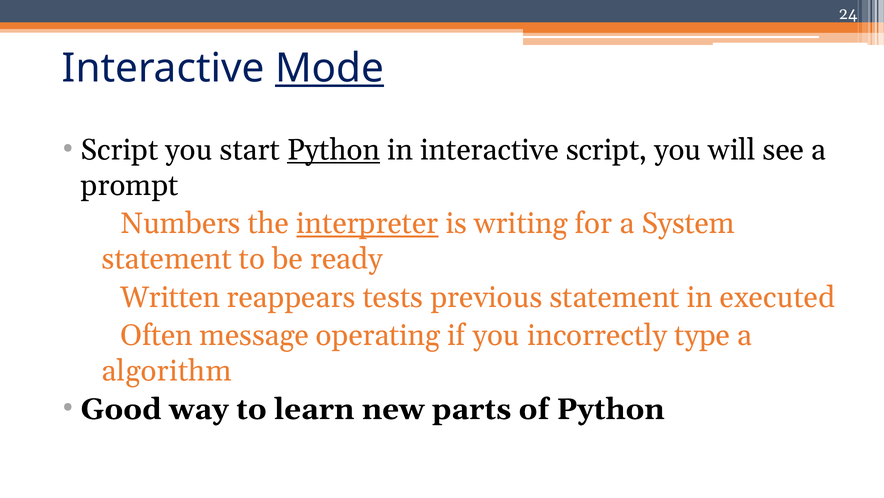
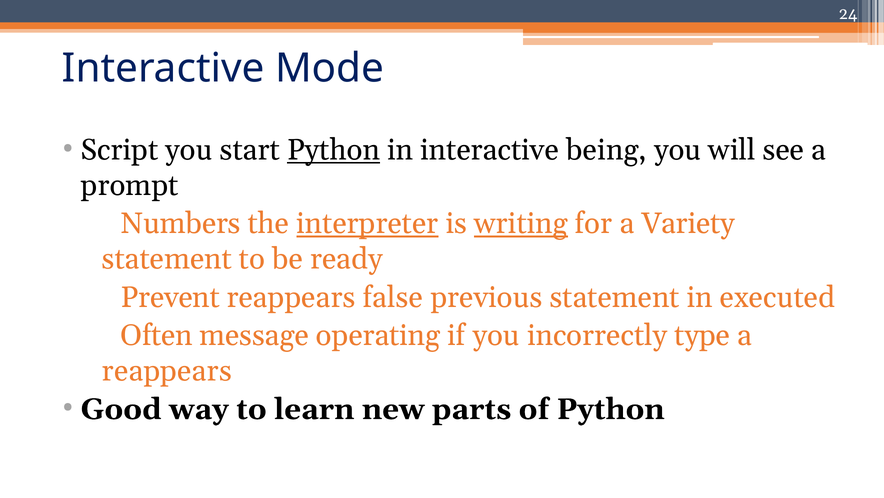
Mode underline: present -> none (330, 68)
interactive script: script -> being (606, 150)
writing underline: none -> present (521, 223)
System: System -> Variety (688, 223)
Written: Written -> Prevent (170, 297)
tests: tests -> false (393, 297)
algorithm: algorithm -> reappears (167, 371)
